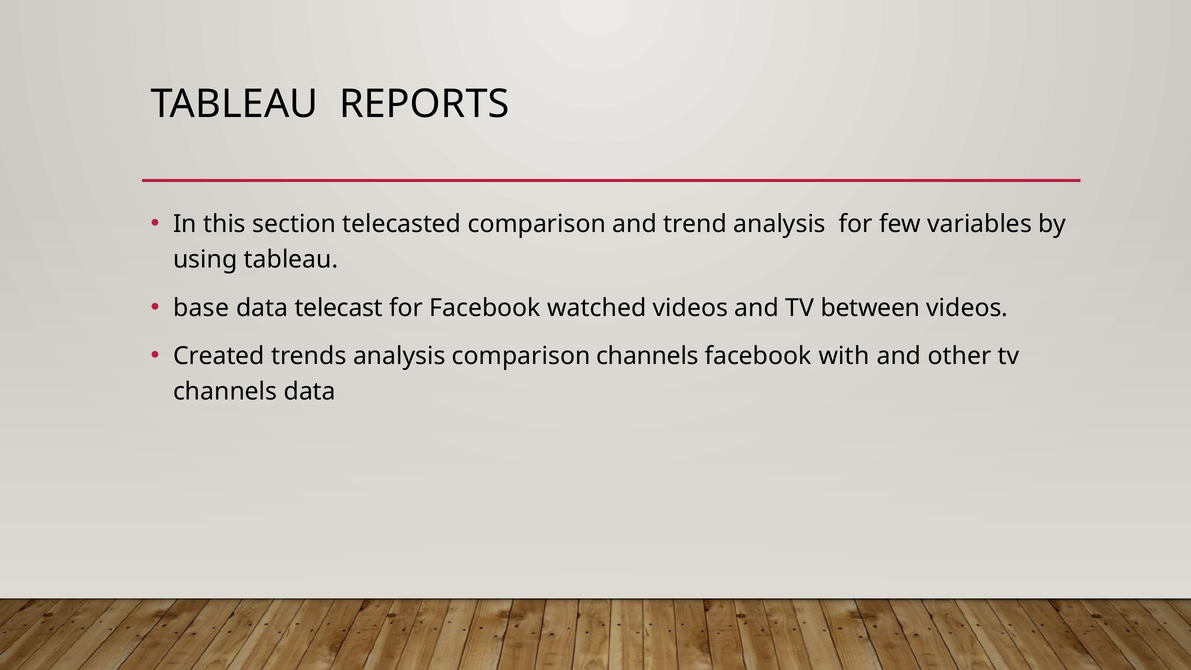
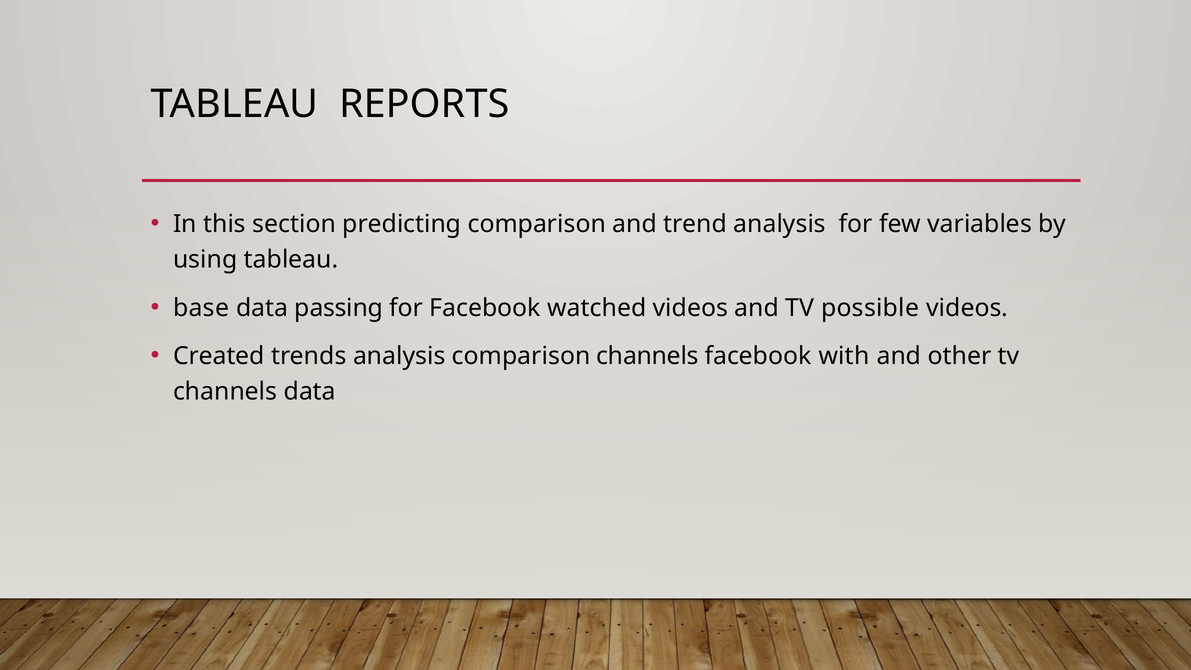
telecasted: telecasted -> predicting (402, 224)
telecast: telecast -> passing (339, 308)
between: between -> possible (870, 308)
